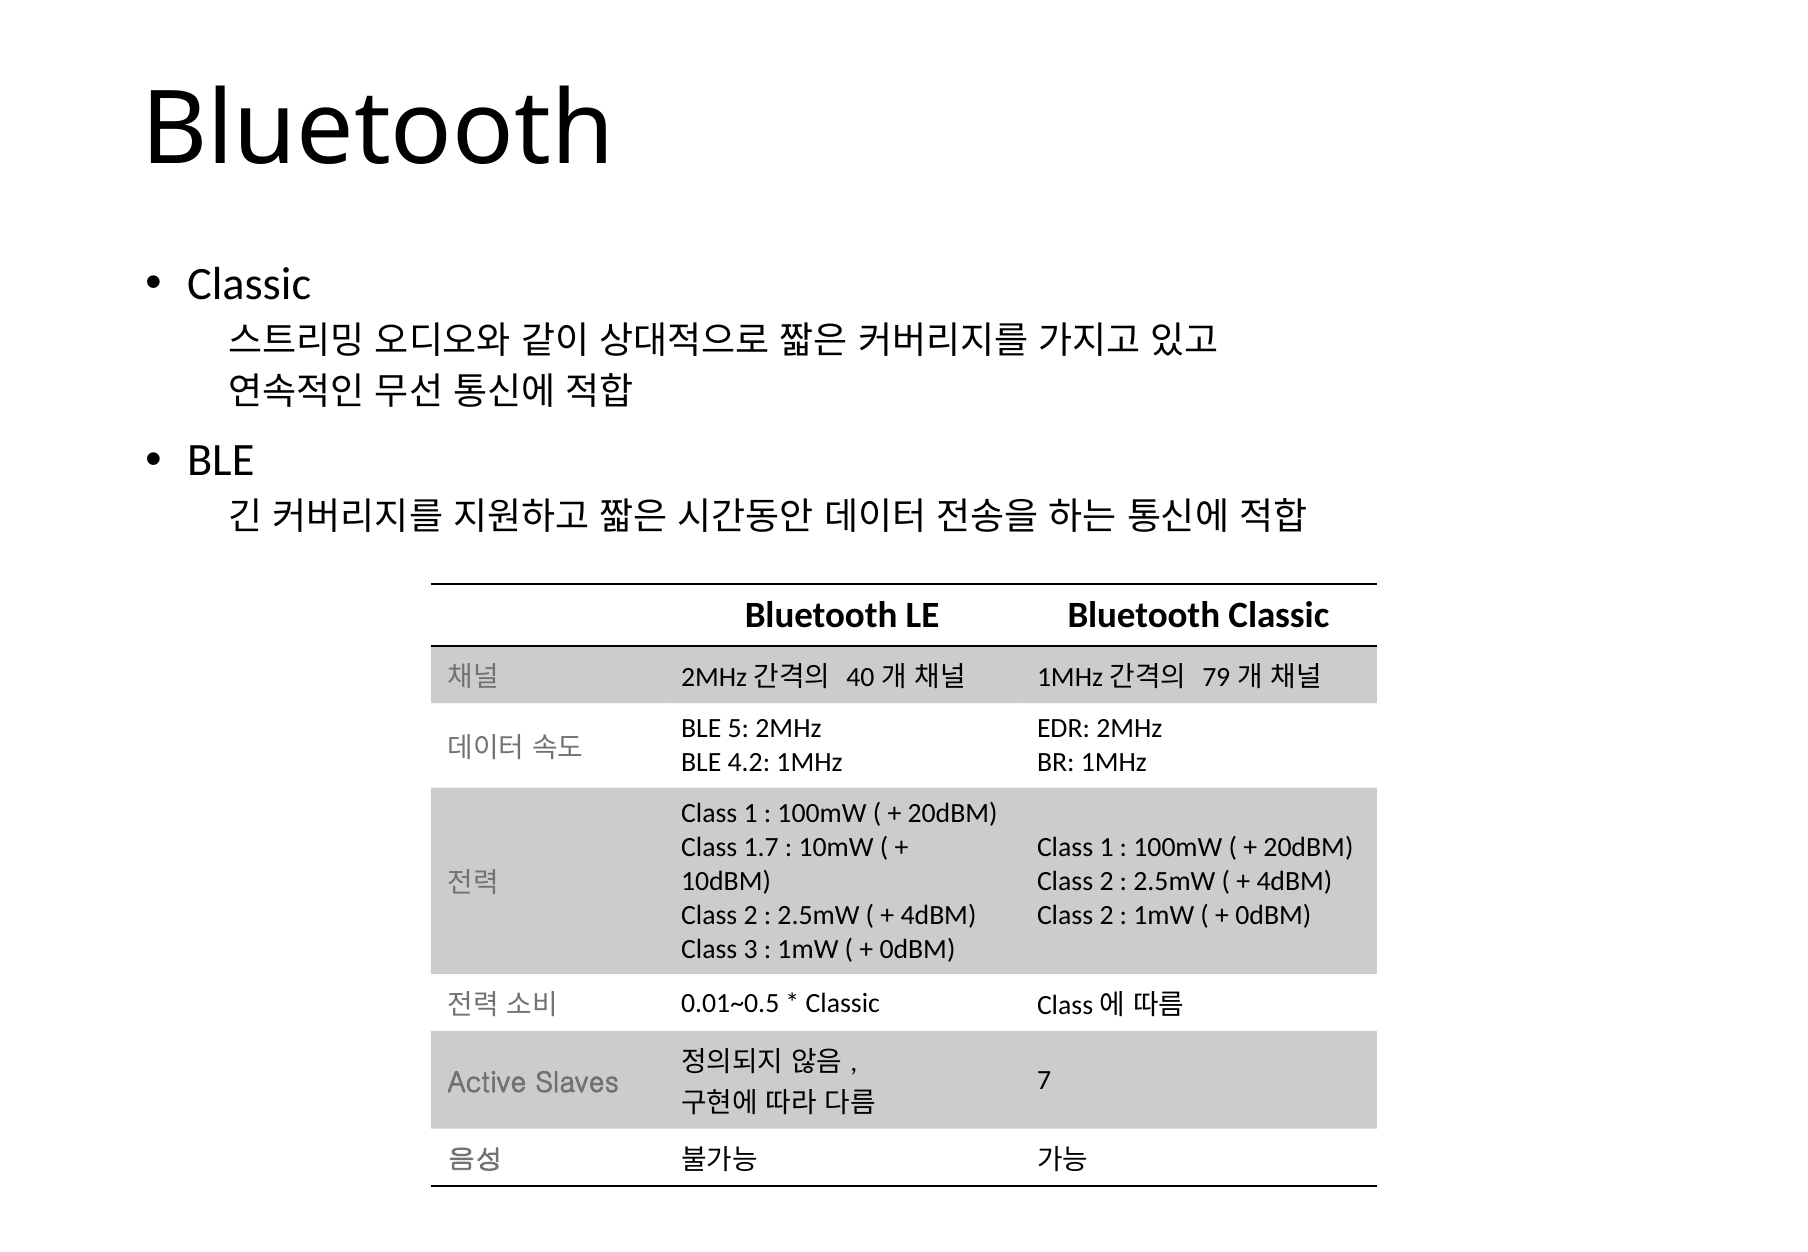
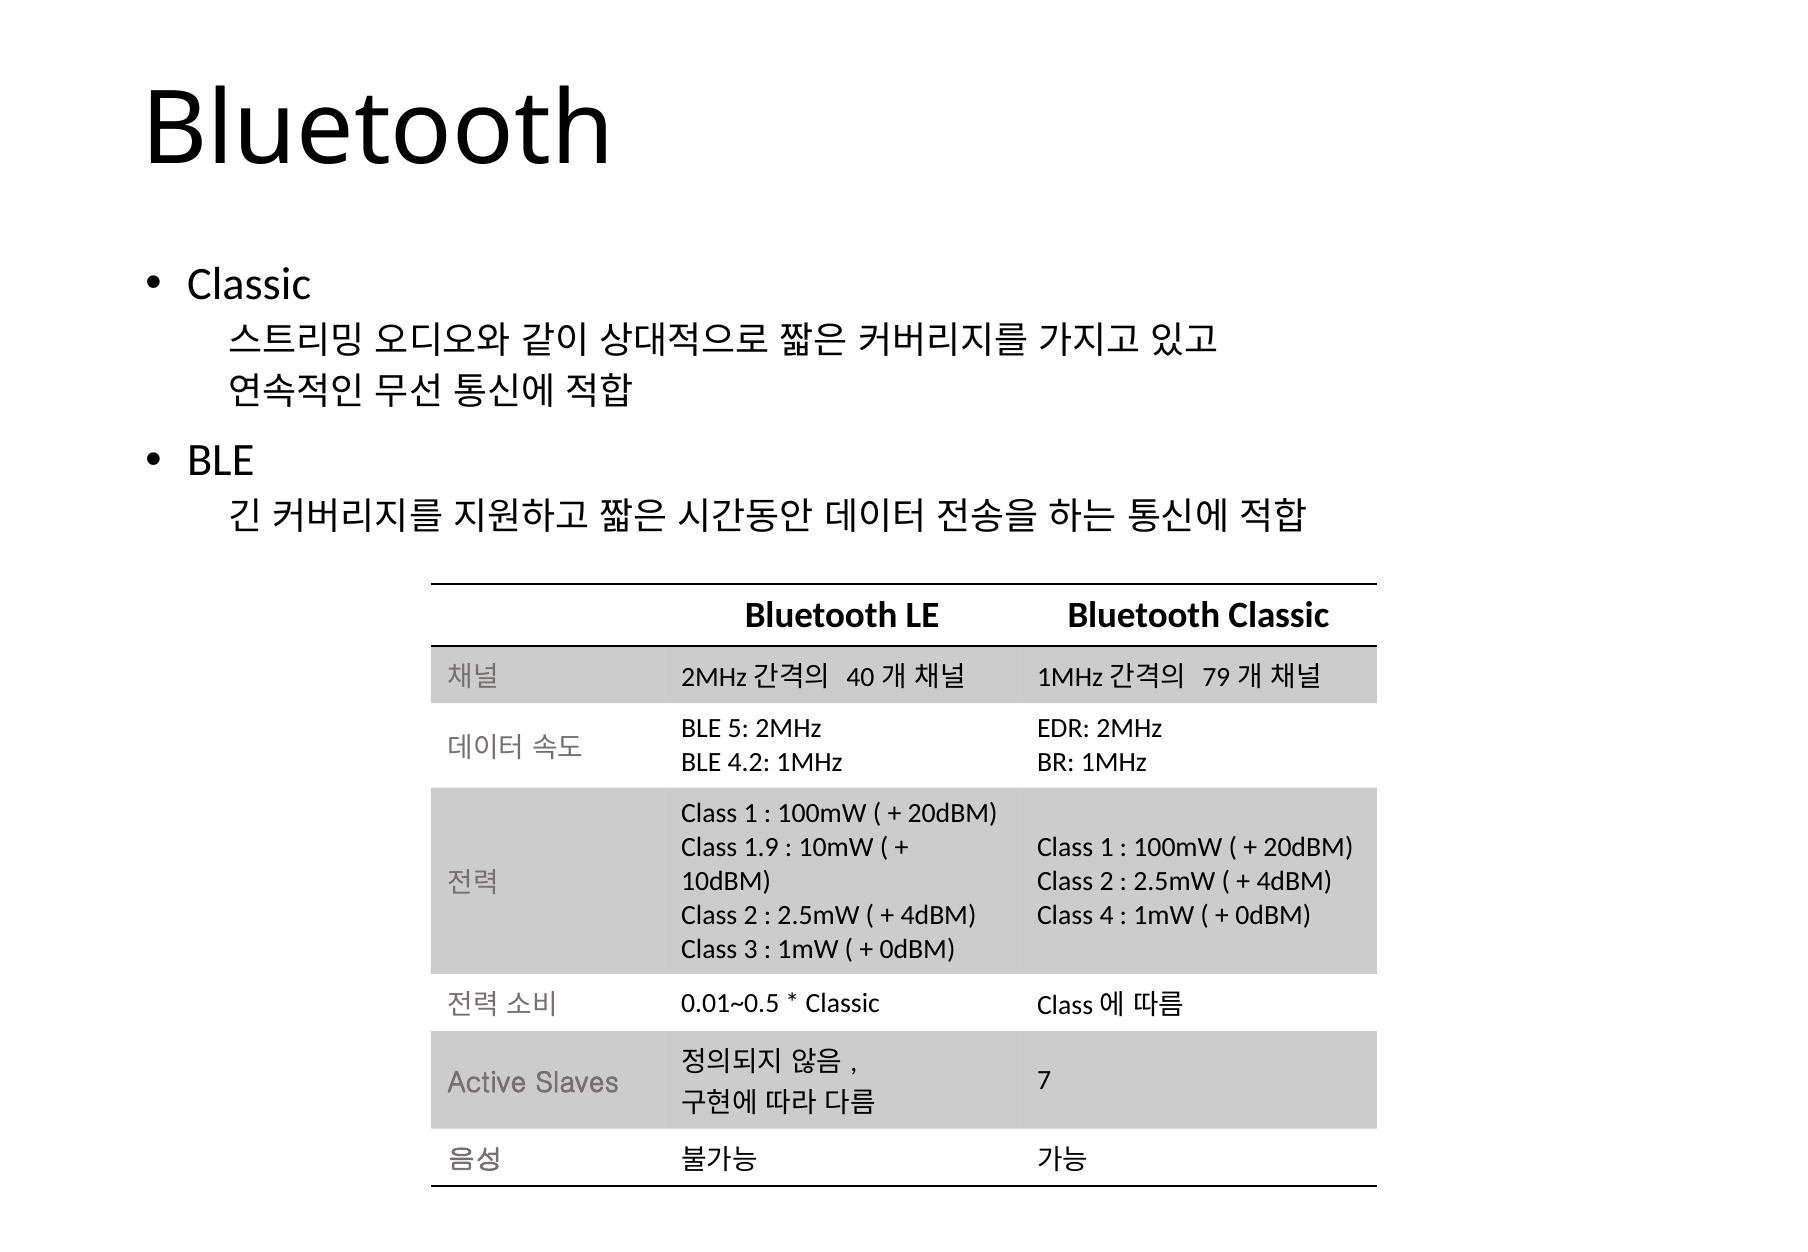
1.7: 1.7 -> 1.9 (761, 847)
2: 2 -> 4 (1107, 915)
